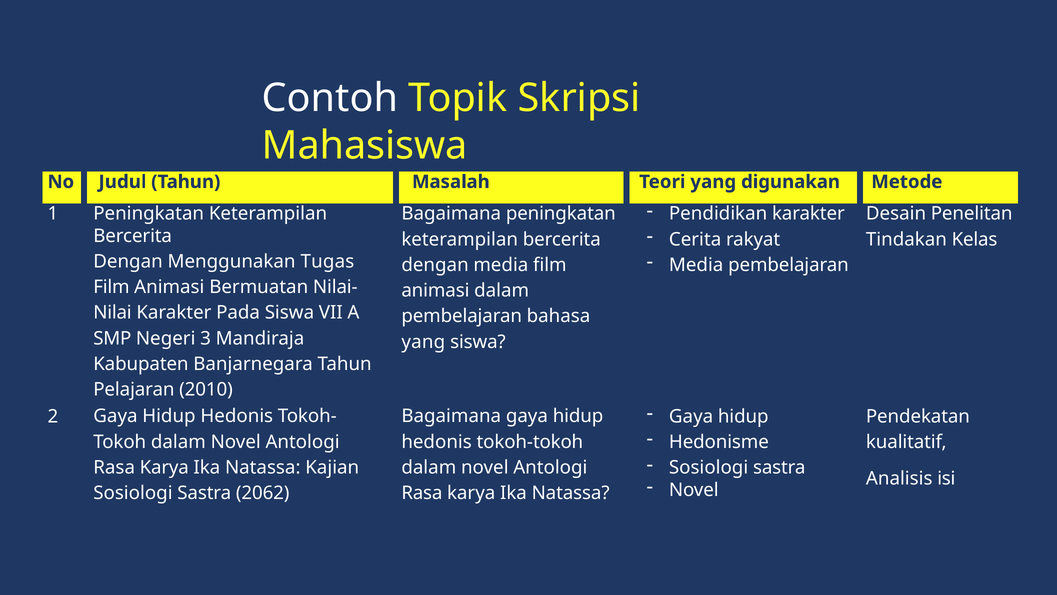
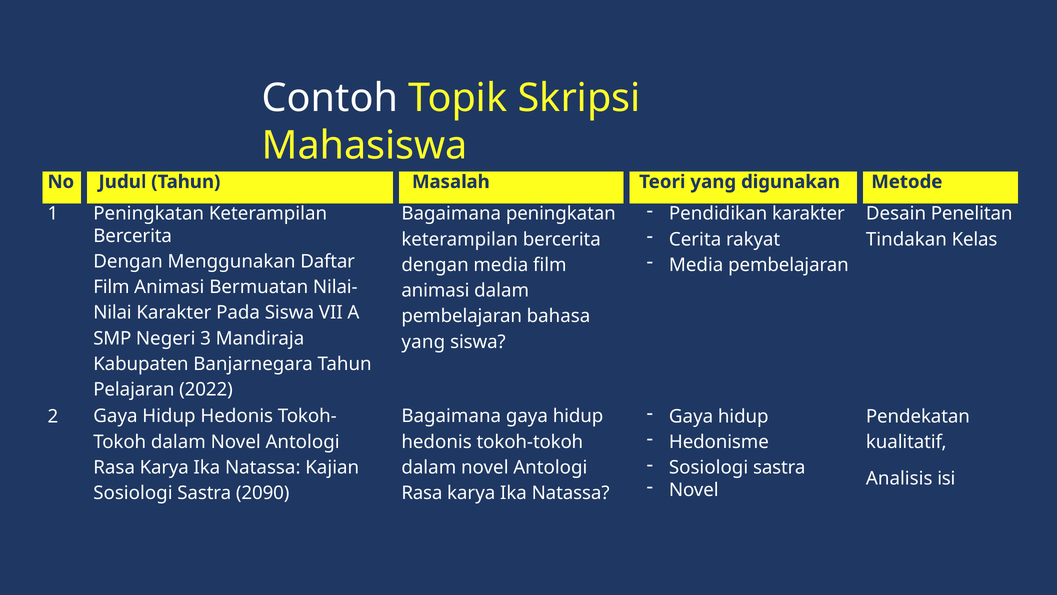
Tugas: Tugas -> Daftar (328, 261)
2010: 2010 -> 2022 (206, 389)
2062: 2062 -> 2090 (263, 493)
